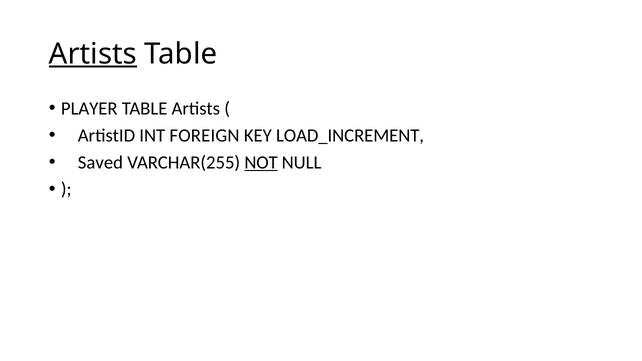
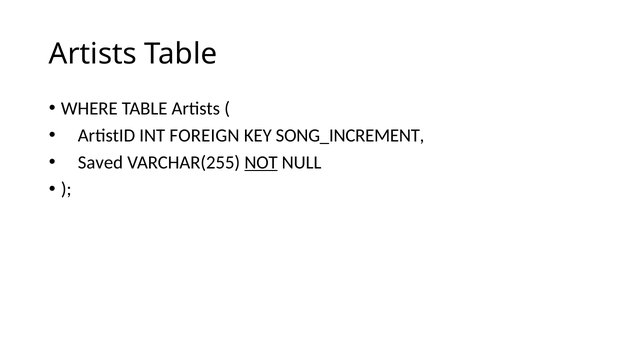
Artists underline: present -> none (93, 54)
PLAYER: PLAYER -> WHERE (89, 109)
LOAD_INCREMENT: LOAD_INCREMENT -> SONG_INCREMENT (350, 135)
